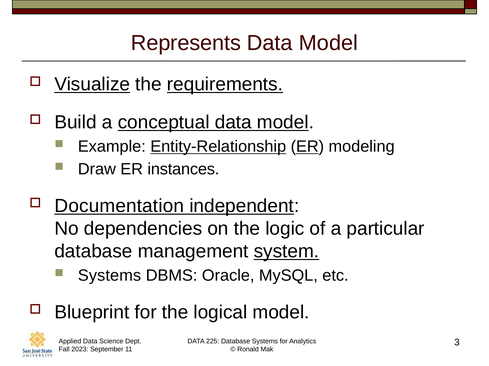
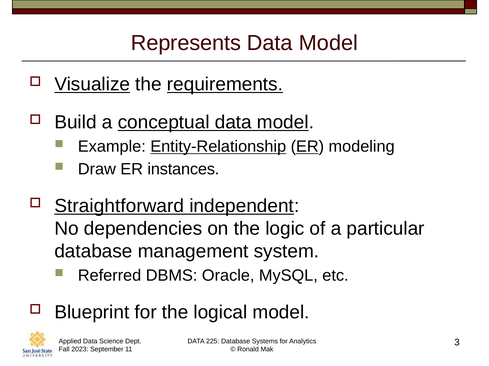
Documentation: Documentation -> Straightforward (119, 206)
system underline: present -> none (287, 252)
Systems: Systems -> Referred (110, 276)
